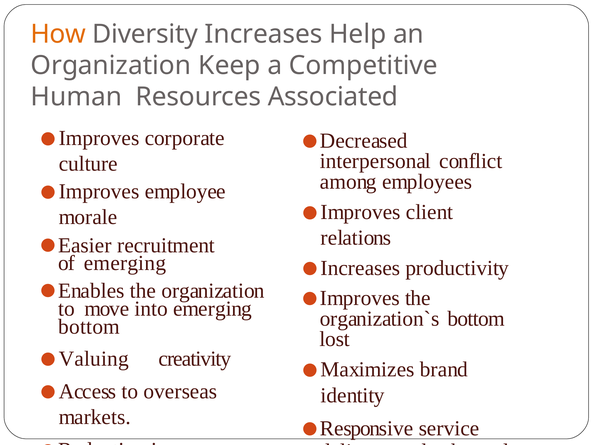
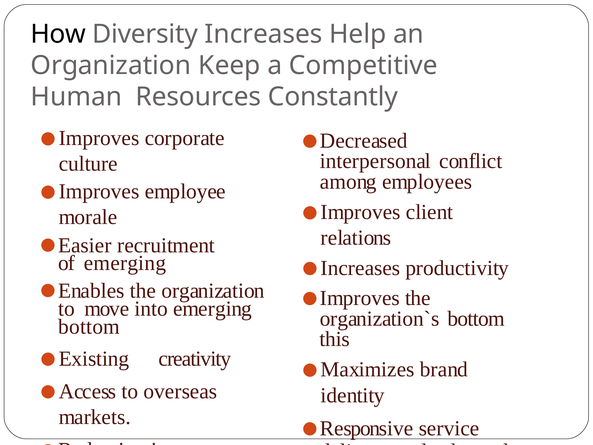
How colour: orange -> black (58, 34)
Associated: Associated -> Constantly (333, 97)
lost: lost -> this (335, 339)
Valuing: Valuing -> Existing (94, 358)
